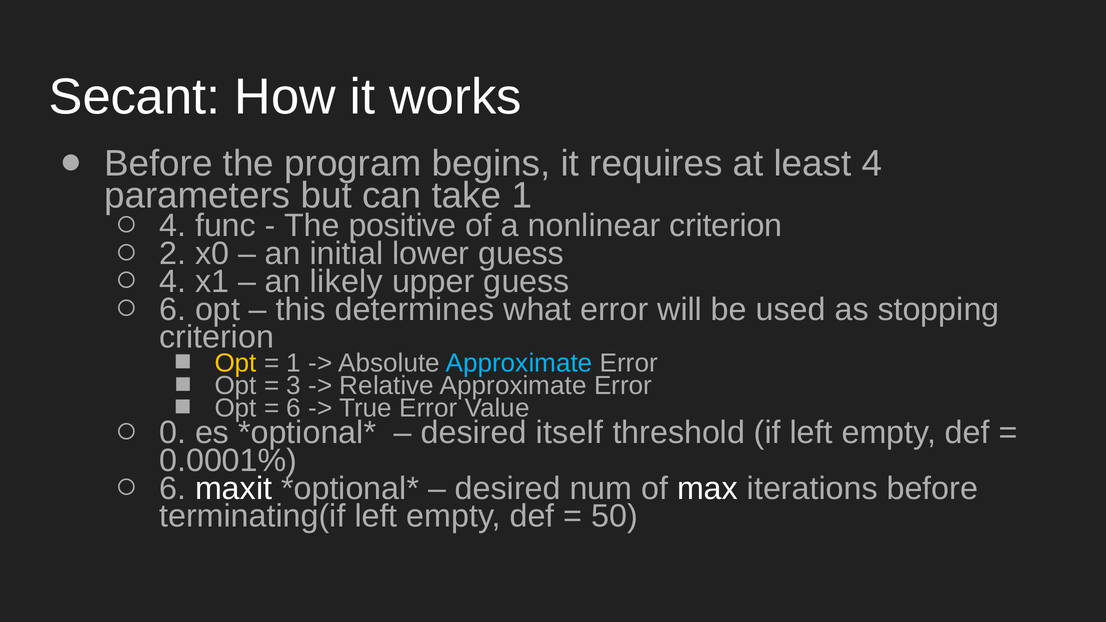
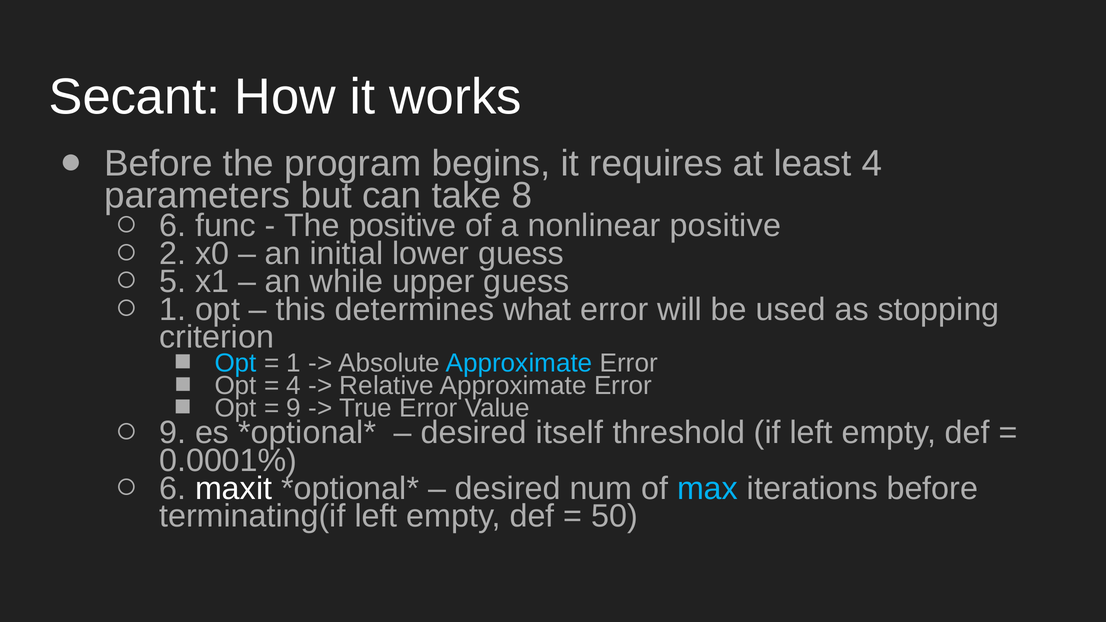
take 1: 1 -> 8 (522, 196)
4: 4 -> 6 (173, 226)
nonlinear criterion: criterion -> positive (726, 226)
4: 4 -> 5 (173, 282)
likely: likely -> while (347, 282)
6: 6 -> 1 (173, 309)
Opt colour: yellow -> light blue (236, 363)
3: 3 -> 4 (294, 386)
6: 6 -> 9 (294, 408)
0: 0 -> 9 (173, 433)
max colour: white -> light blue (708, 489)
